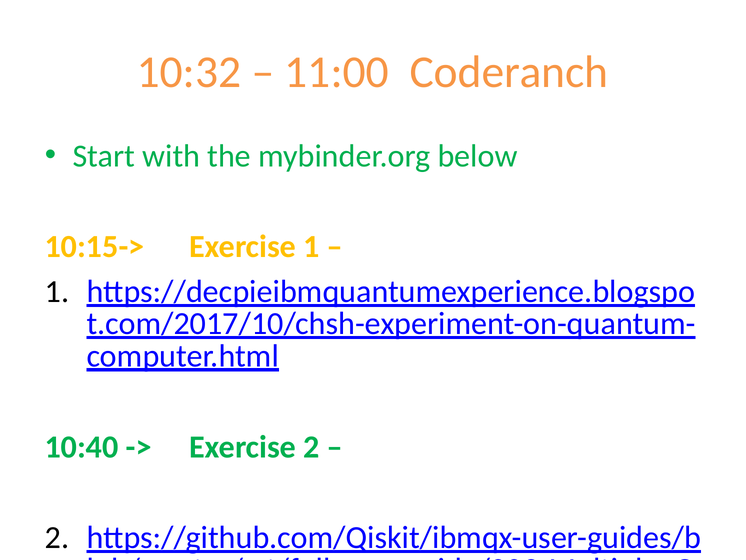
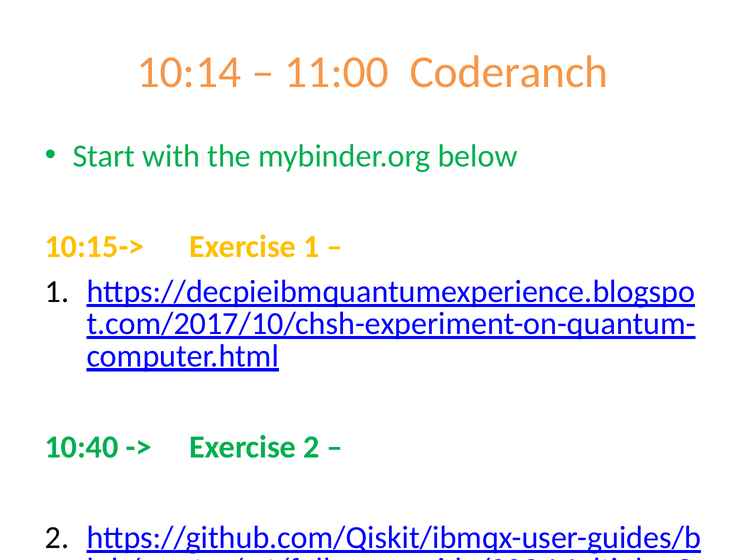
10:32: 10:32 -> 10:14 (189, 72)
